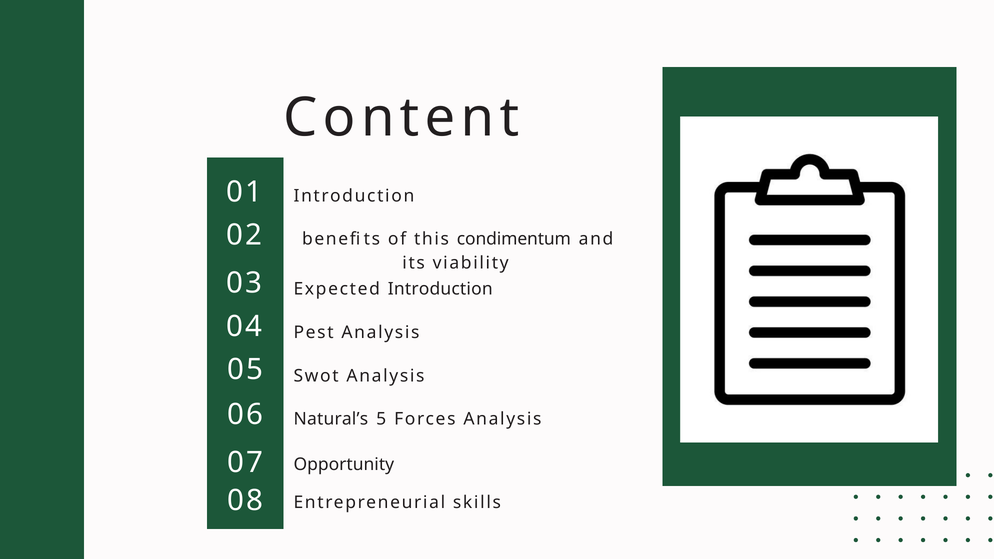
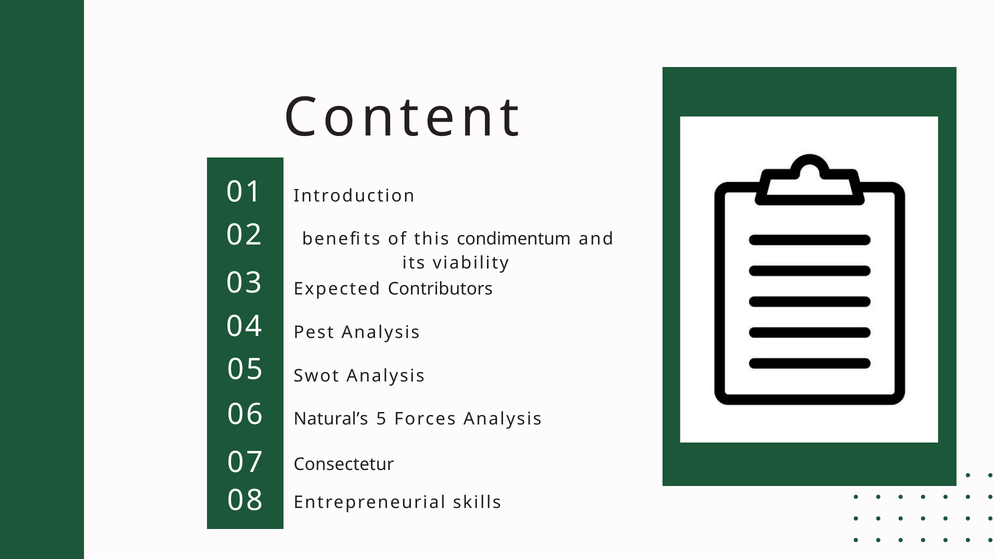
Expected Introduction: Introduction -> Contributors (440, 289)
Opportunity: Opportunity -> Consectetur (344, 465)
